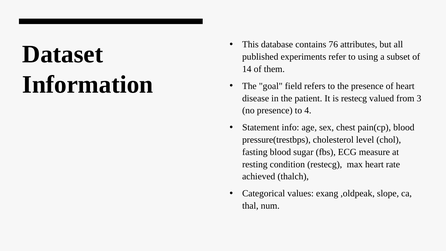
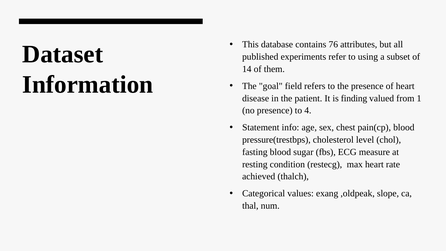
is restecg: restecg -> finding (354, 98)
3: 3 -> 1 (419, 98)
